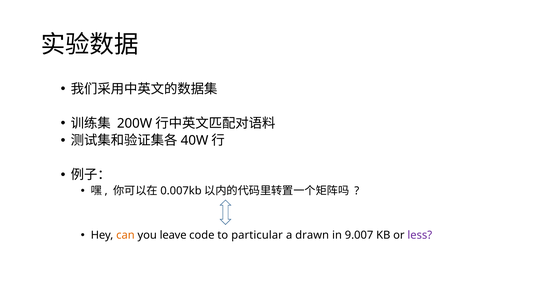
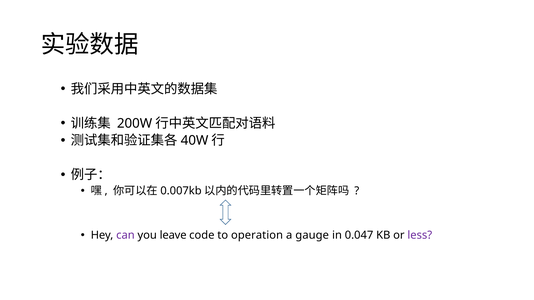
can colour: orange -> purple (125, 235)
particular: particular -> operation (257, 235)
drawn: drawn -> gauge (312, 235)
9.007: 9.007 -> 0.047 (359, 235)
